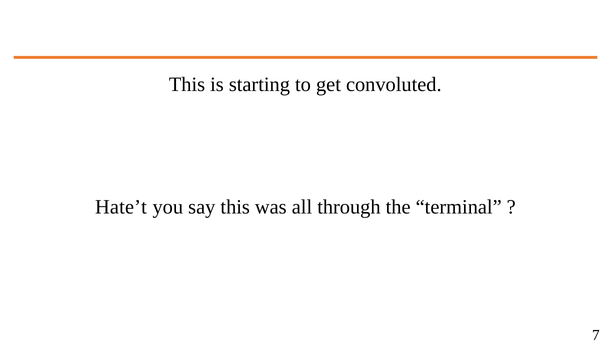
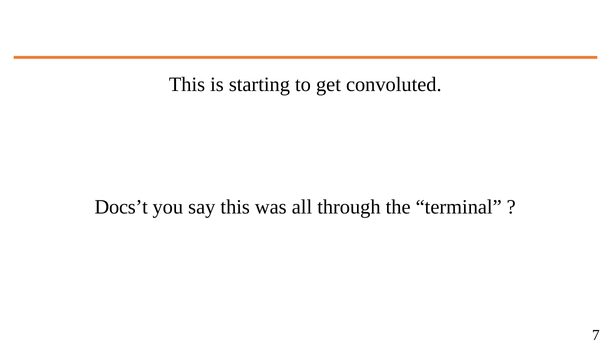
Hate’t: Hate’t -> Docs’t (121, 207)
